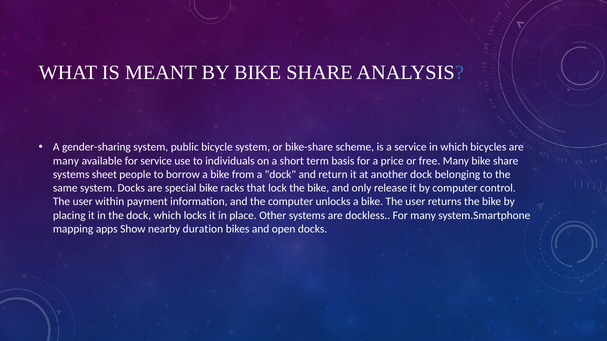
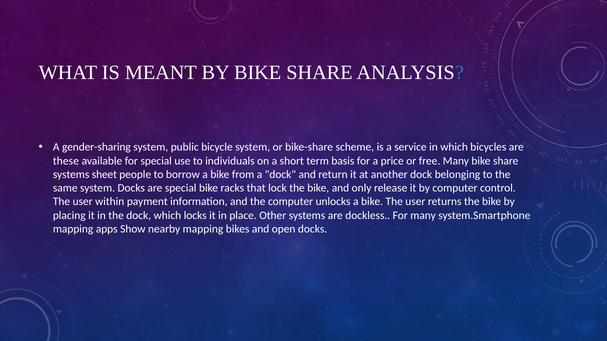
many: many -> these (66, 161)
for service: service -> special (156, 161)
nearby duration: duration -> mapping (203, 229)
